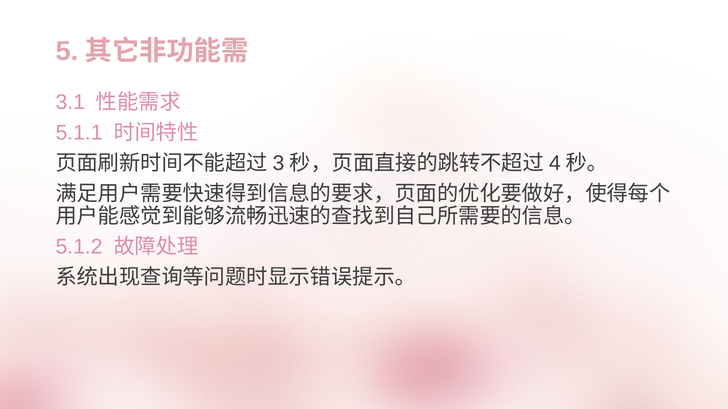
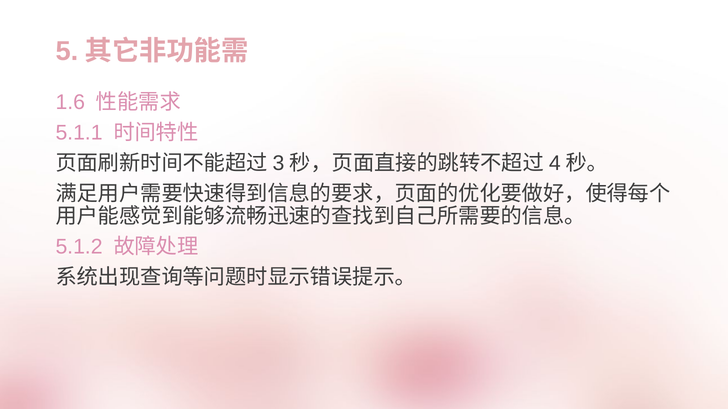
3.1: 3.1 -> 1.6 (70, 102)
